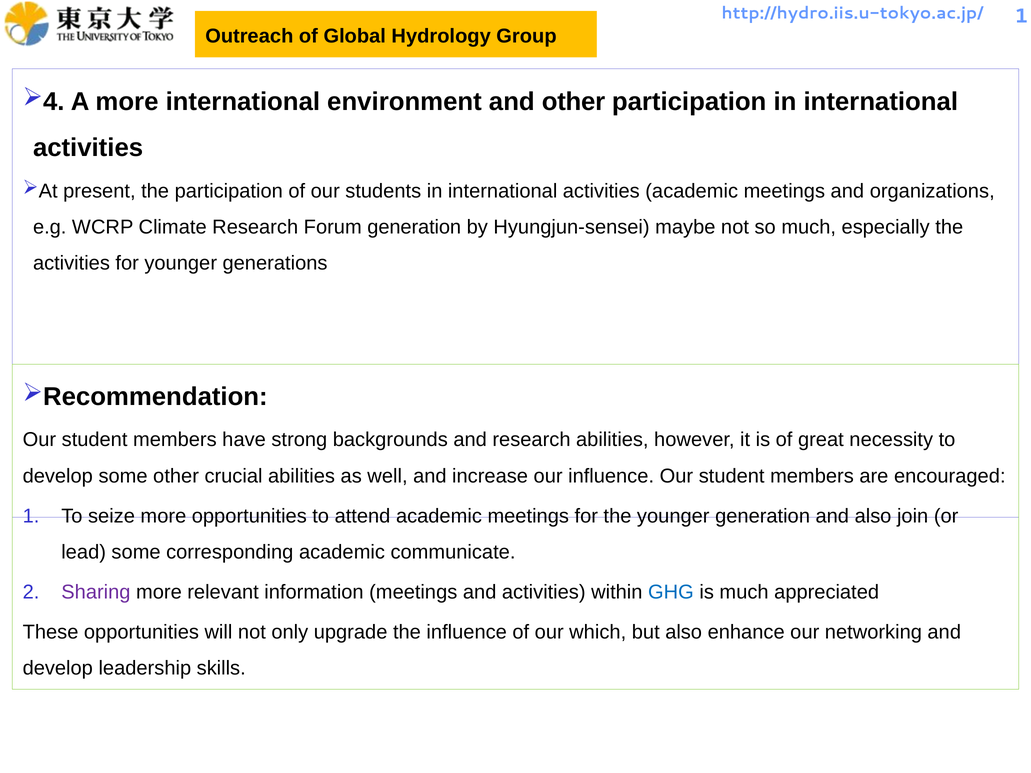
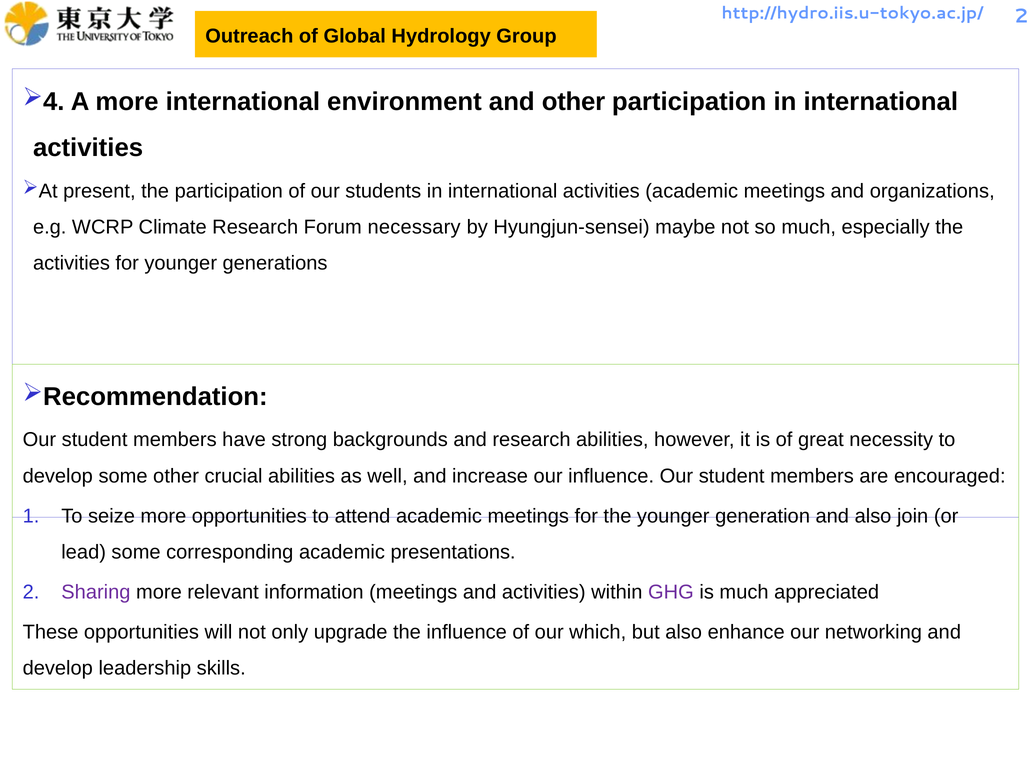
1: 1 -> 2 (1021, 16)
Forum generation: generation -> necessary (414, 227)
communicate: communicate -> presentations (453, 552)
GHG colour: blue -> purple (671, 592)
